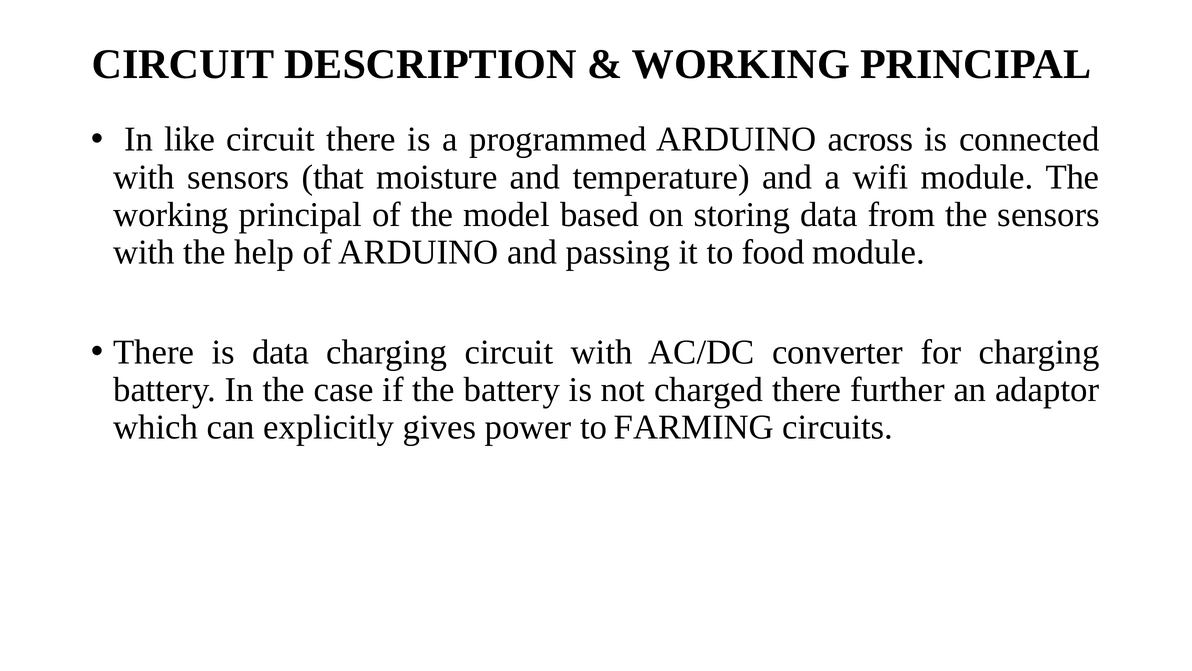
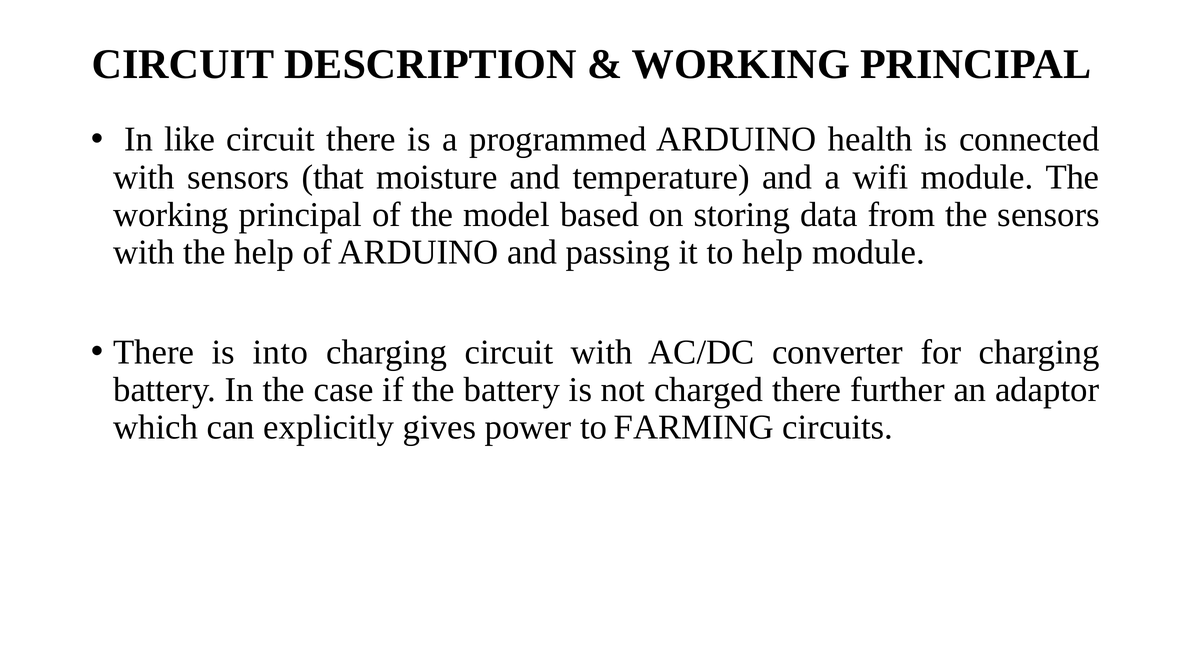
across: across -> health (870, 139)
to food: food -> help (773, 252)
is data: data -> into (280, 352)
